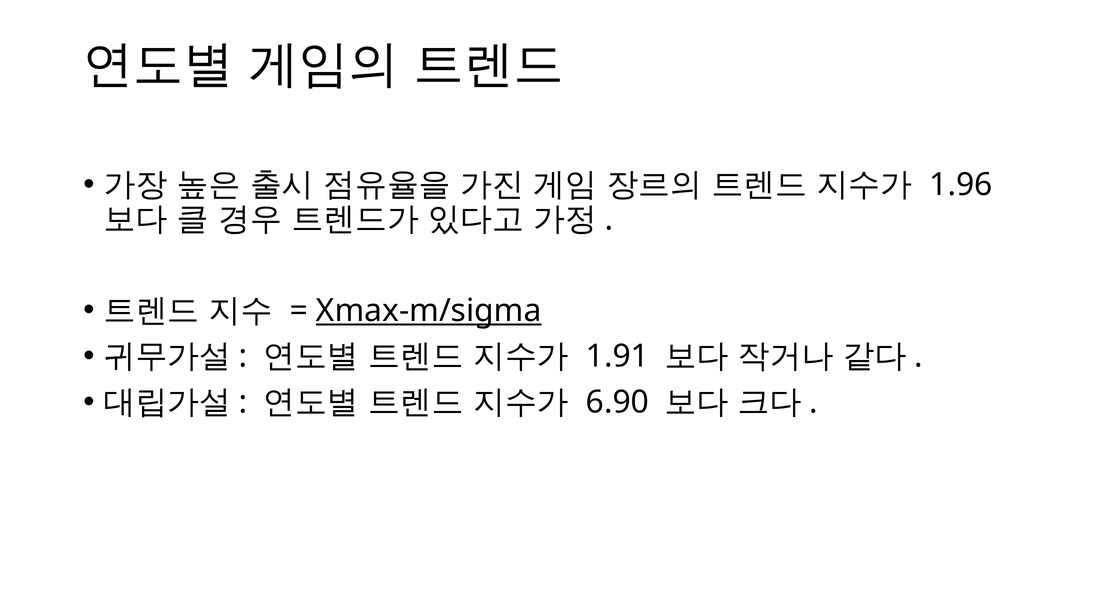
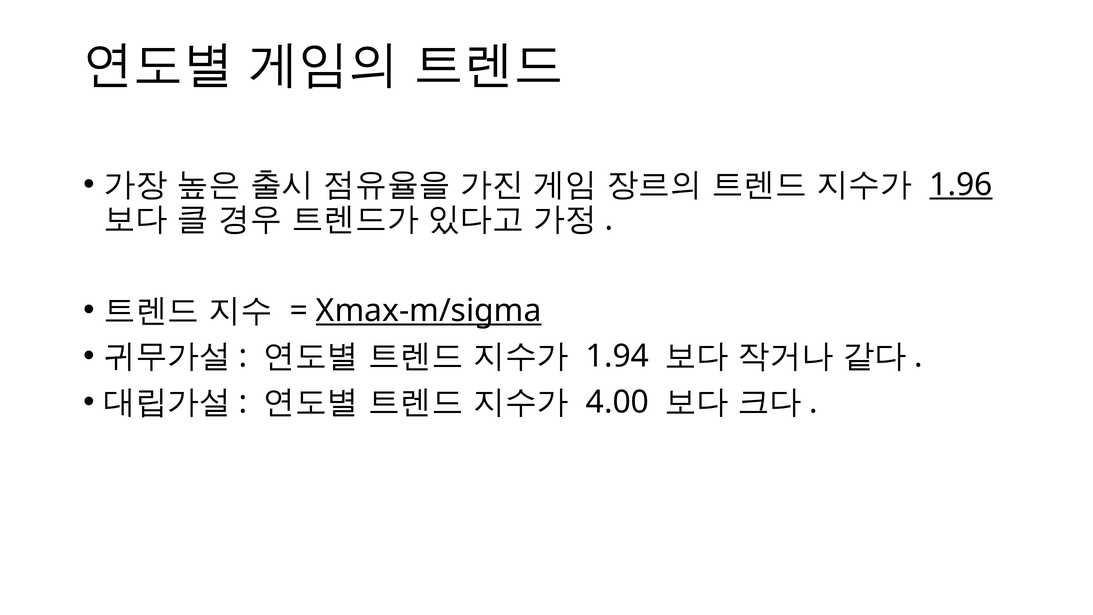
1.96 underline: none -> present (961, 185)
1.91: 1.91 -> 1.94 (617, 356)
6.90: 6.90 -> 4.00 (617, 402)
